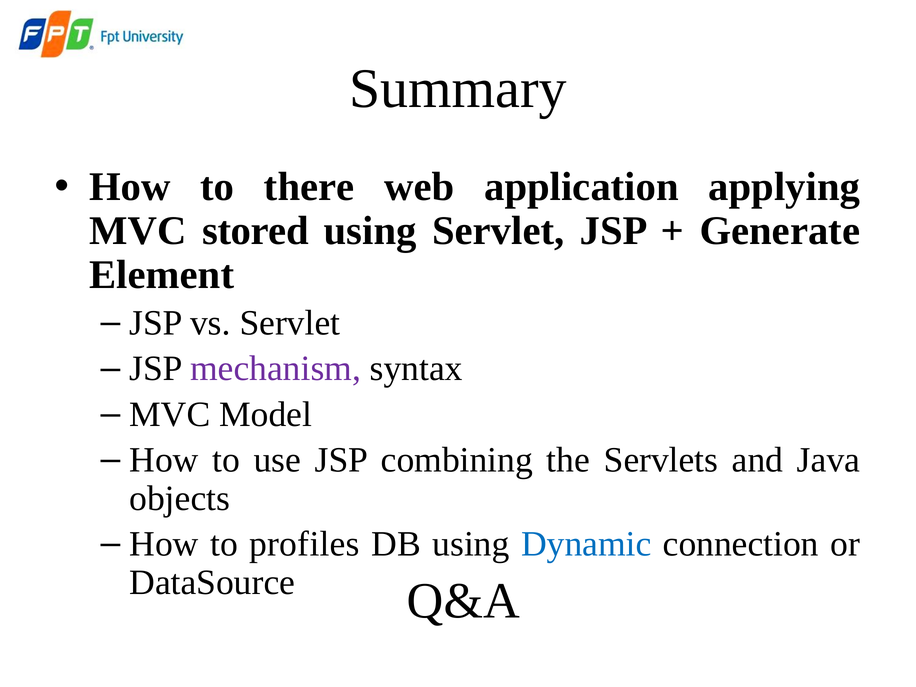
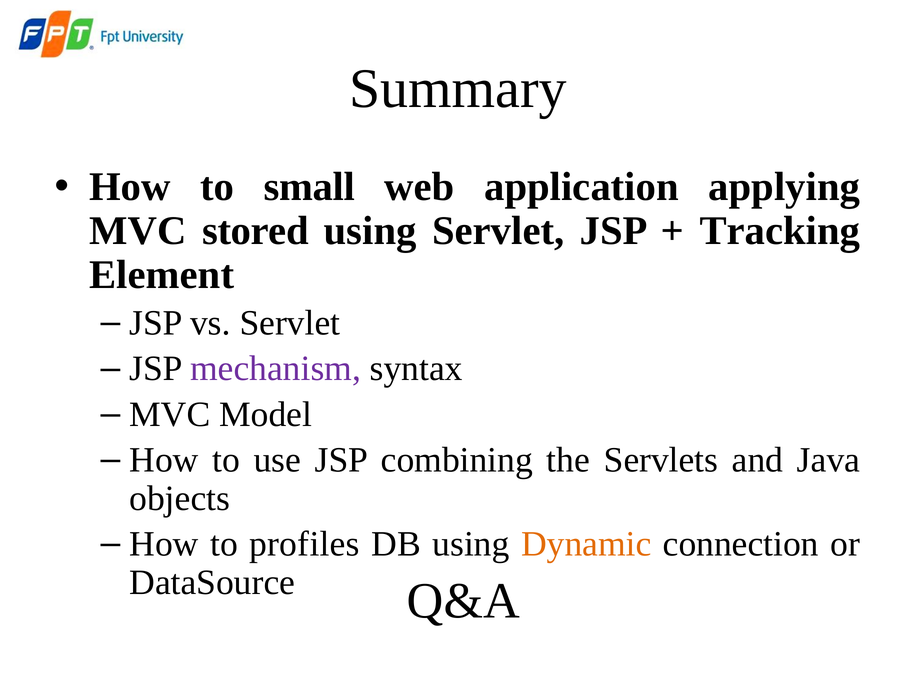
there: there -> small (309, 187)
Generate: Generate -> Tracking (780, 231)
Dynamic colour: blue -> orange (586, 544)
